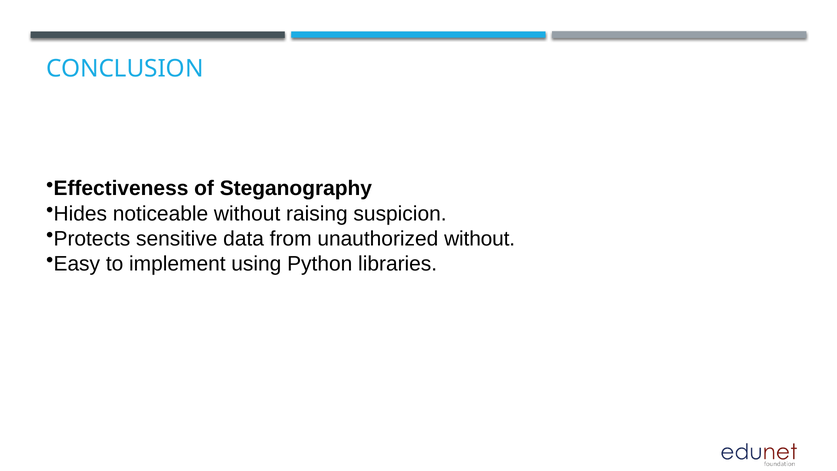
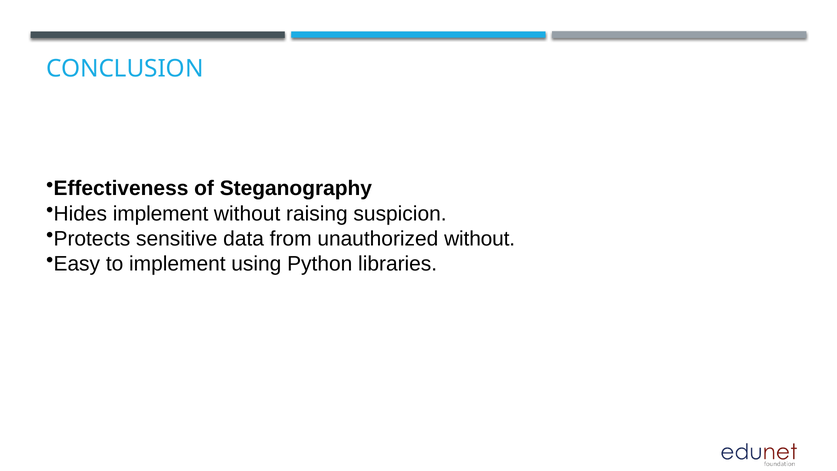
Hides noticeable: noticeable -> implement (161, 214)
